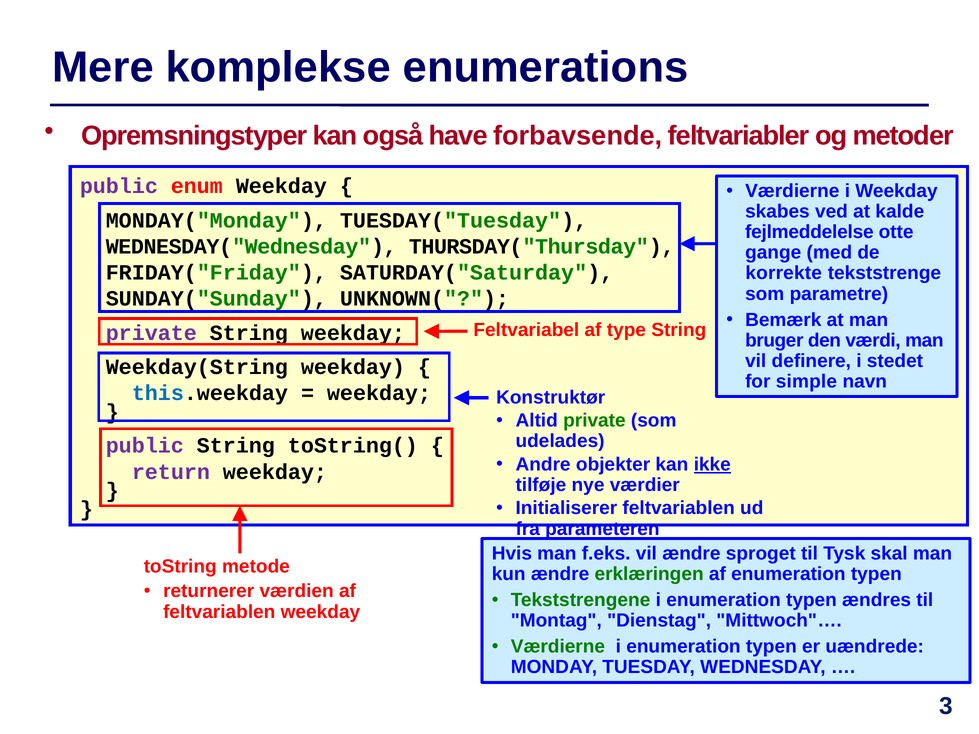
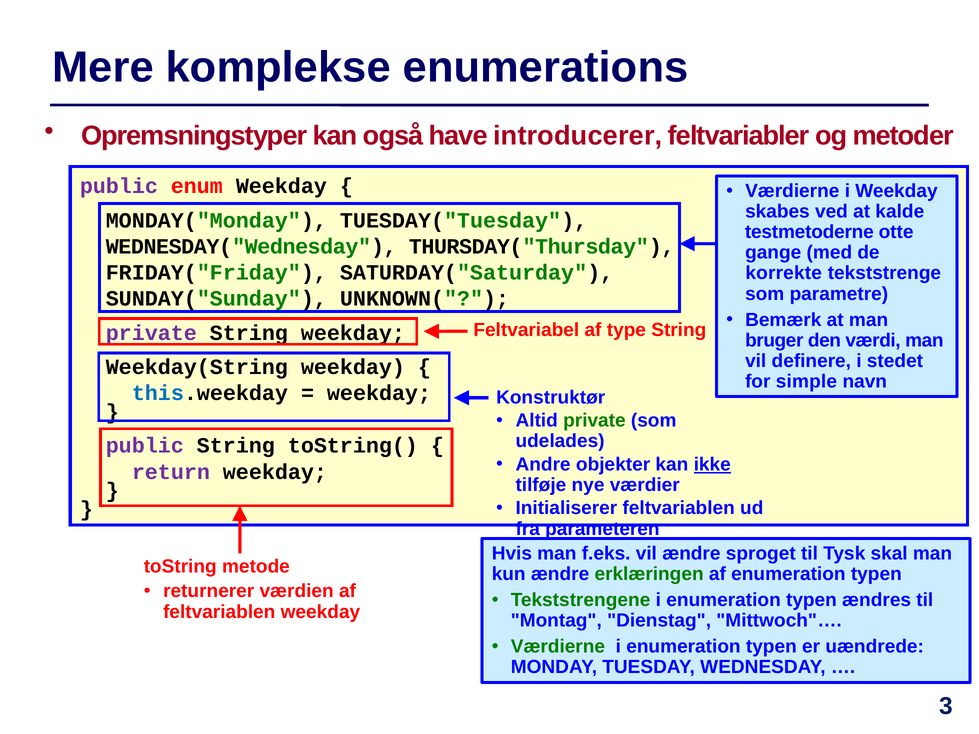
forbavsende: forbavsende -> introducerer (578, 136)
fejlmeddelelse: fejlmeddelelse -> testmetoderne (809, 232)
